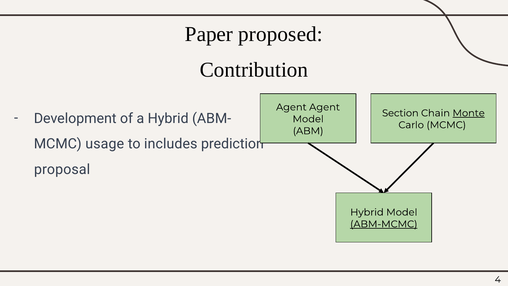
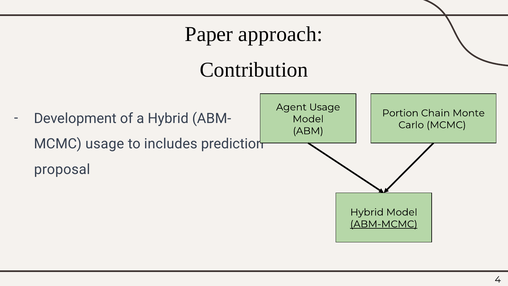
proposed: proposed -> approach (281, 34)
Agent Agent: Agent -> Usage (325, 107)
Section: Section -> Portion (400, 113)
Monte underline: present -> none (469, 113)
